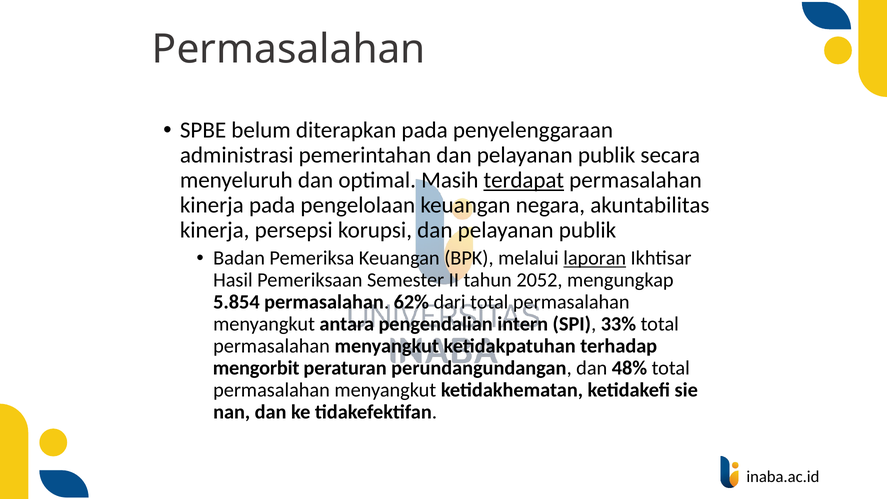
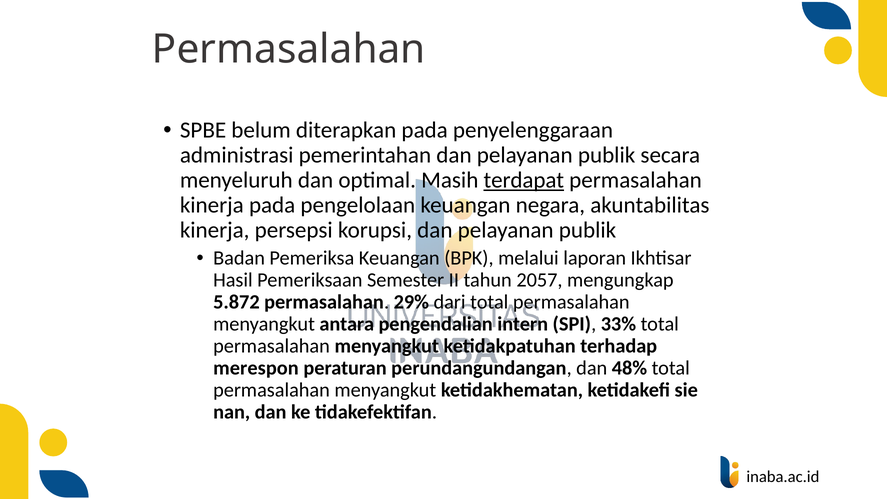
laporan underline: present -> none (595, 258)
2052: 2052 -> 2057 (539, 280)
5.854: 5.854 -> 5.872 (236, 302)
62%: 62% -> 29% (411, 302)
mengorbit: mengorbit -> merespon (256, 368)
